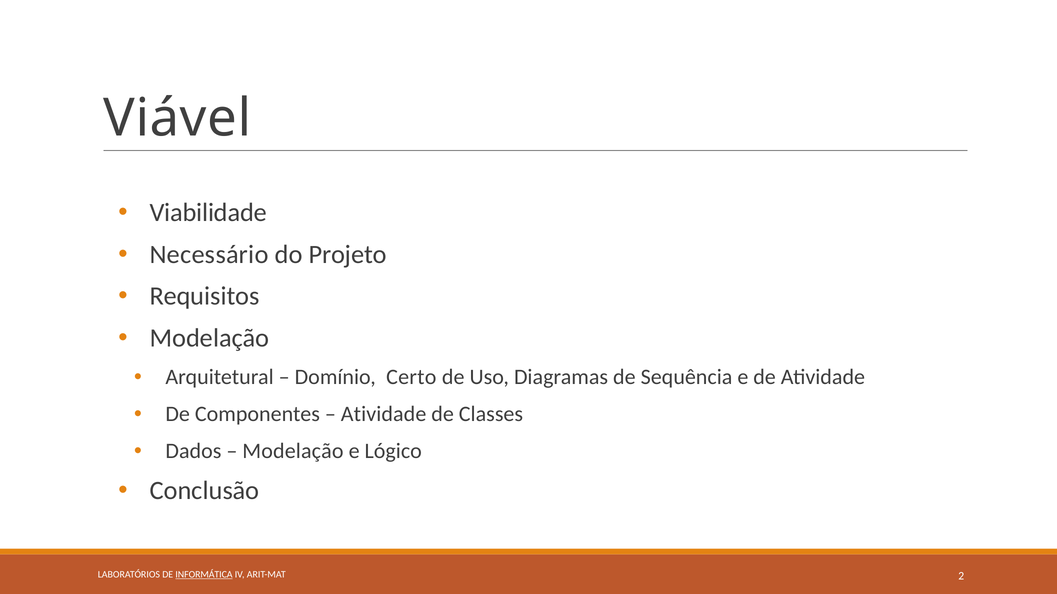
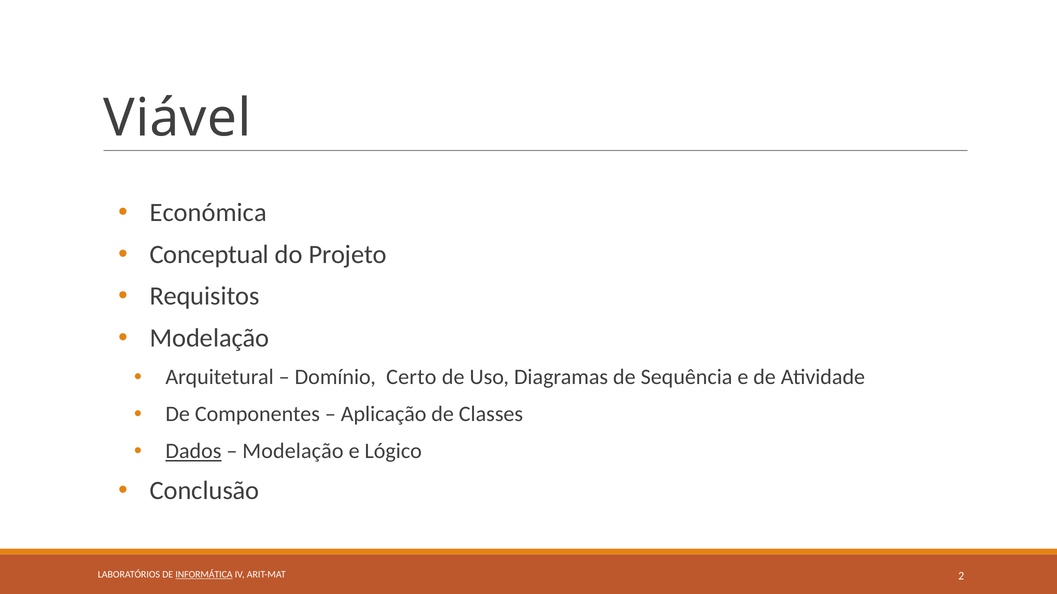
Viabilidade: Viabilidade -> Económica (208, 213)
Necessário: Necessário -> Conceptual (209, 255)
Atividade: Atividade -> Aplicação (384, 415)
Dados underline: none -> present (193, 452)
